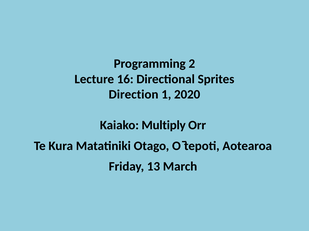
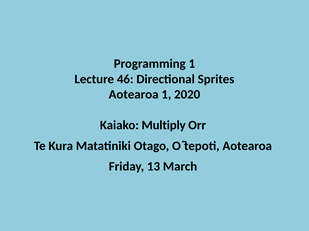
Programming 2: 2 -> 1 (192, 64)
16: 16 -> 46 (125, 79)
Direction: Direction -> Aotearoa (134, 95)
